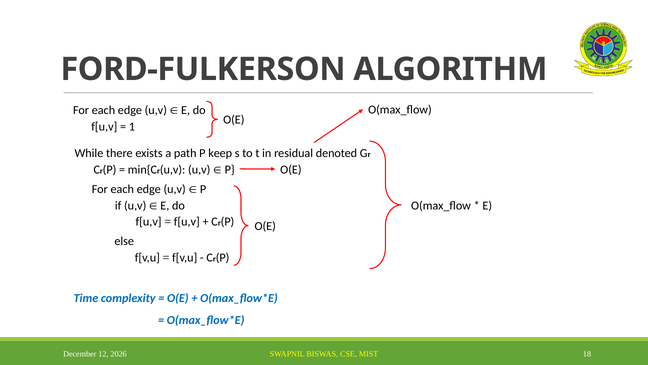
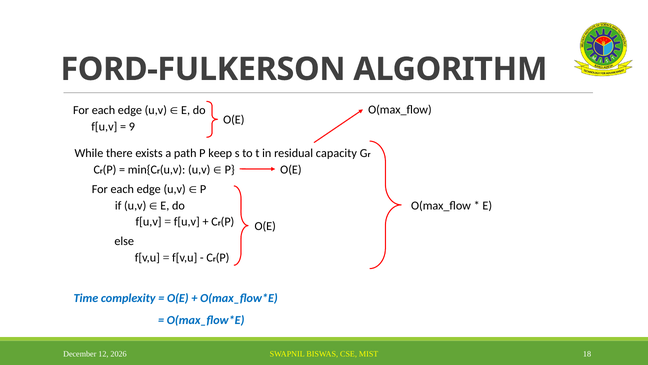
1: 1 -> 9 (132, 127)
denoted: denoted -> capacity (336, 153)
